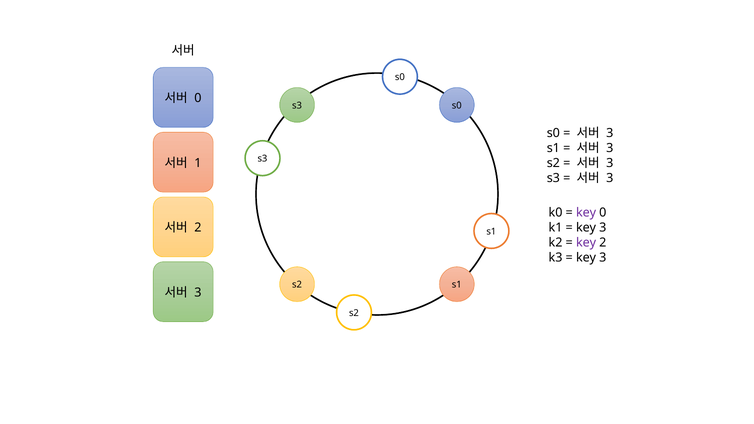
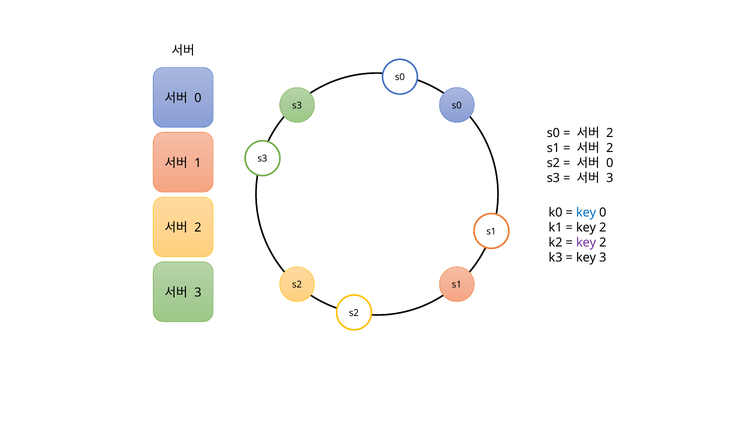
3: 3 -> 2 (610, 133)
3: 3 -> 2 (610, 148)
3: 3 -> 0 (610, 163)
key colour: purple -> blue (586, 213)
3: 3 -> 2 (603, 228)
